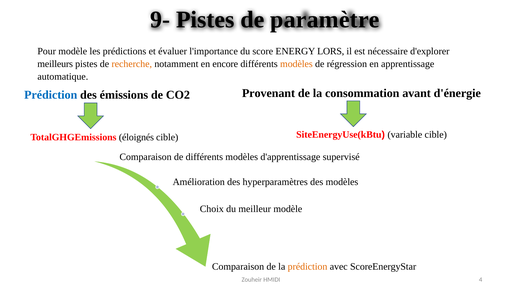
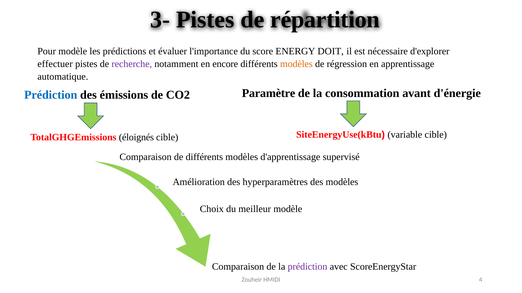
9-: 9- -> 3- (160, 20)
paramètre: paramètre -> répartition (325, 20)
LORS: LORS -> DOIT (331, 52)
meilleurs: meilleurs -> effectuer (55, 64)
recherche colour: orange -> purple (132, 64)
Provenant: Provenant -> Paramètre (269, 93)
prédiction colour: orange -> purple (308, 267)
